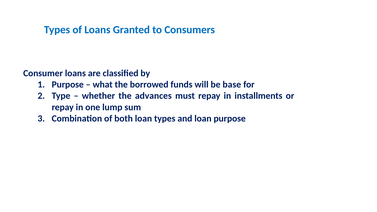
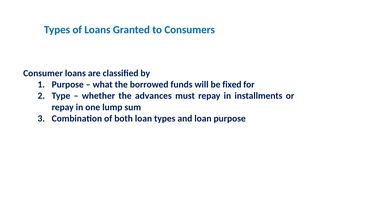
base: base -> fixed (232, 85)
